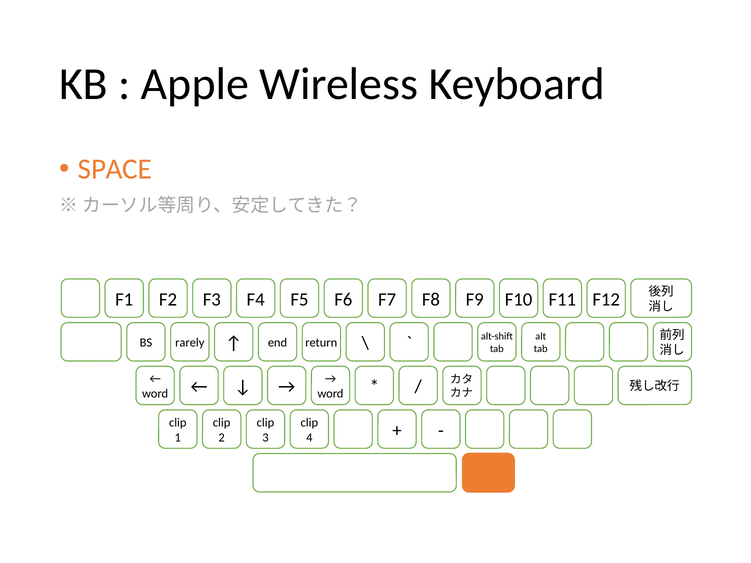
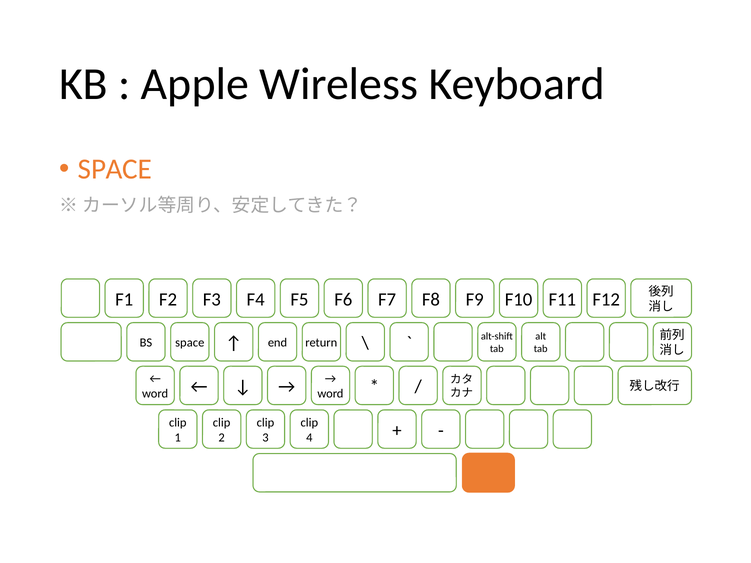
rarely: rarely -> space (190, 343)
